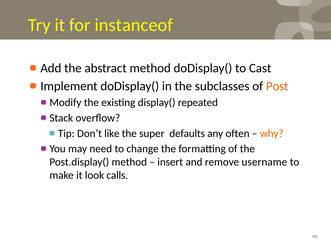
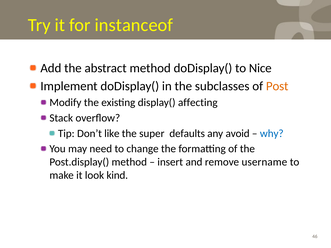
Cast: Cast -> Nice (260, 68)
repeated: repeated -> affecting (198, 103)
often: often -> avoid (238, 134)
why colour: orange -> blue (272, 134)
calls: calls -> kind (117, 175)
